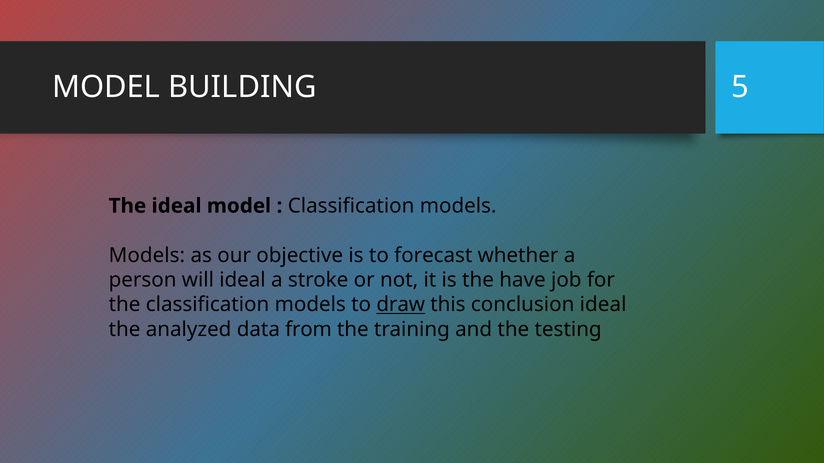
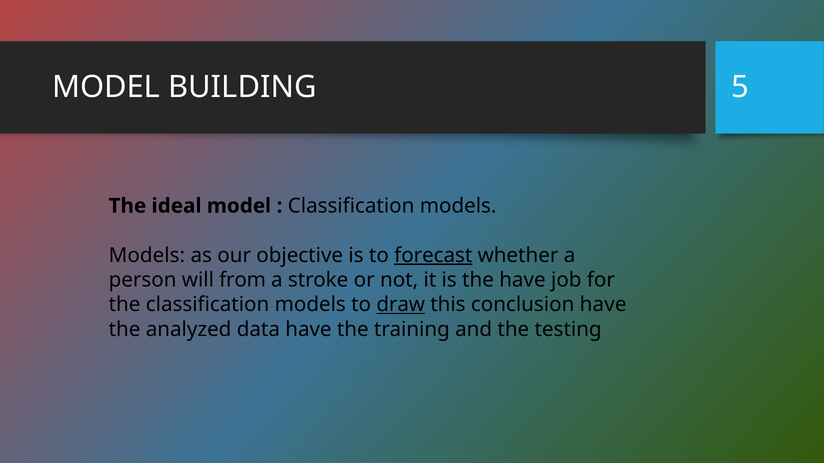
forecast underline: none -> present (433, 256)
will ideal: ideal -> from (243, 280)
conclusion ideal: ideal -> have (603, 305)
data from: from -> have (308, 330)
